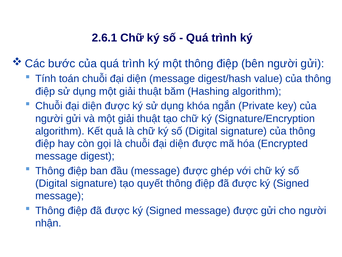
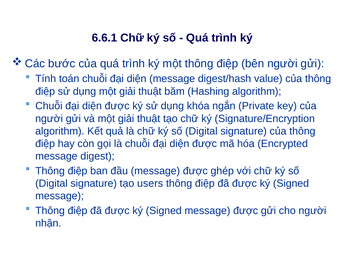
2.6.1: 2.6.1 -> 6.6.1 (105, 38)
quyết: quyết -> users (150, 183)
